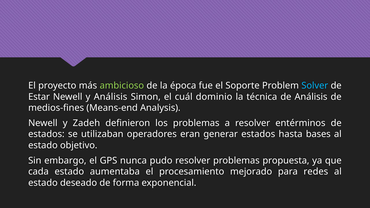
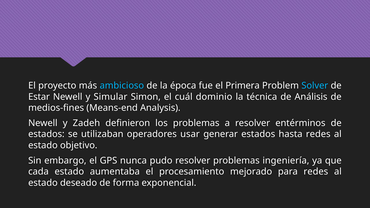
ambicioso colour: light green -> light blue (122, 86)
Soporte: Soporte -> Primera (243, 86)
y Análisis: Análisis -> Simular (111, 97)
eran: eran -> usar (190, 134)
hasta bases: bases -> redes (318, 134)
propuesta: propuesta -> ingeniería (286, 161)
